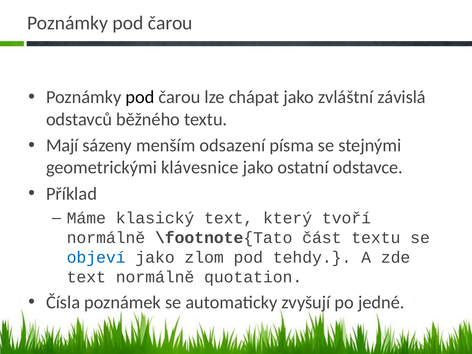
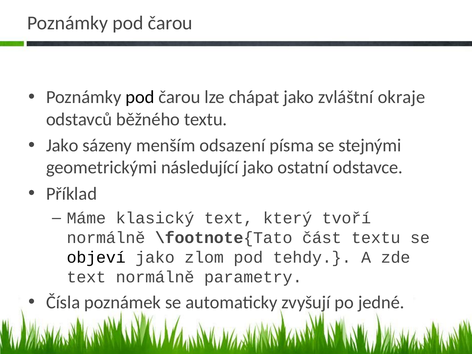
závislá: závislá -> okraje (401, 97)
Mají: Mají -> Jako (62, 146)
klávesnice: klávesnice -> následující (200, 168)
objeví colour: blue -> black (96, 258)
quotation: quotation -> parametry (253, 277)
